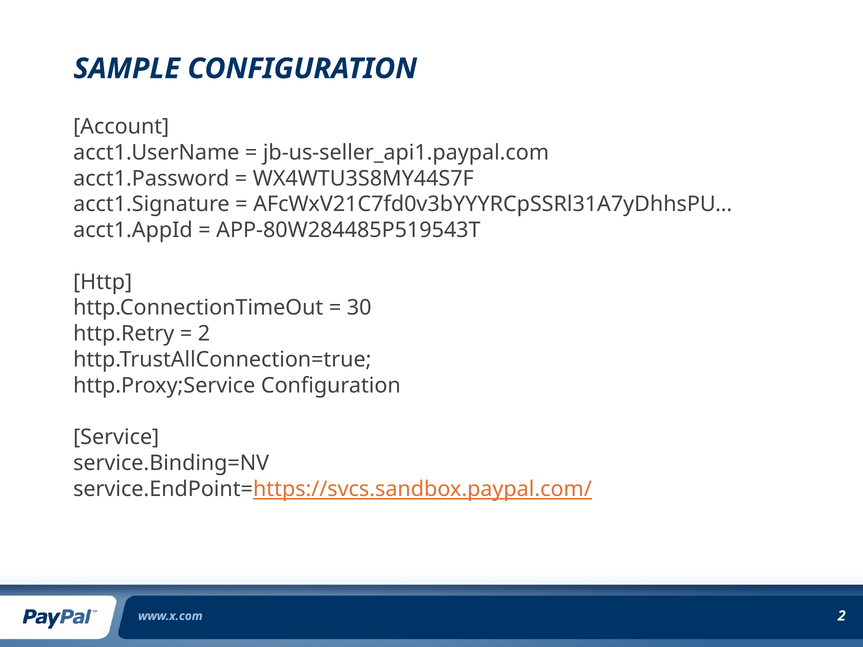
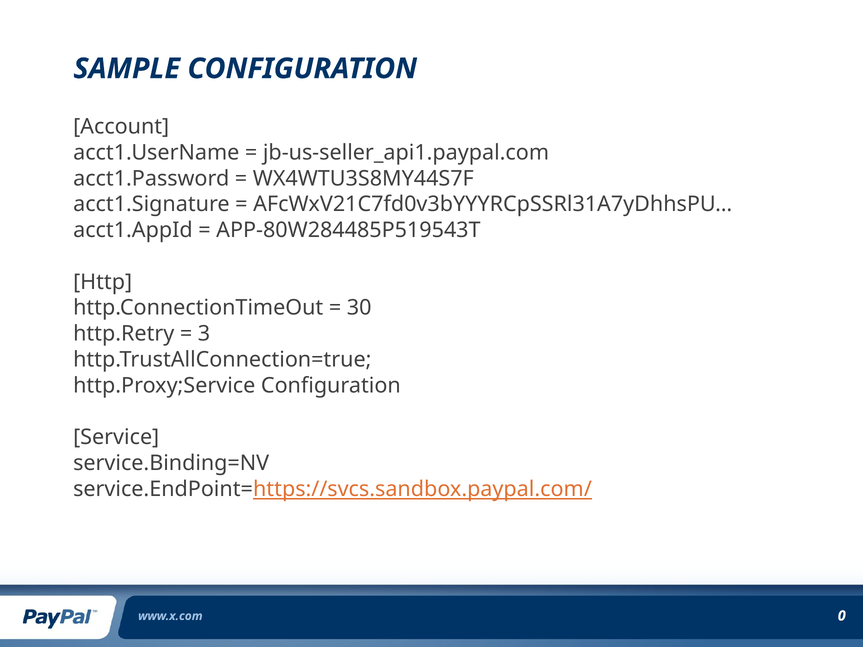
2: 2 -> 3 (204, 334)
www.x.com 2: 2 -> 0 (842, 616)
